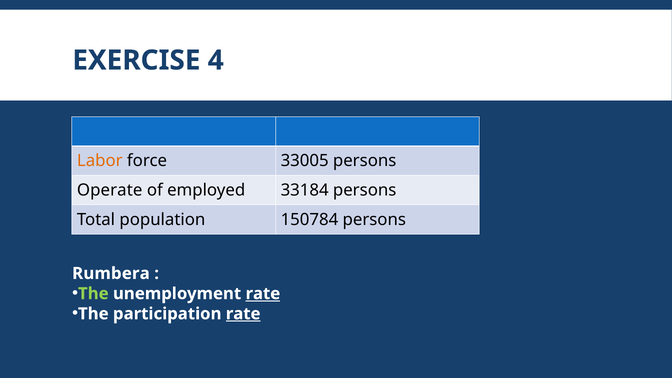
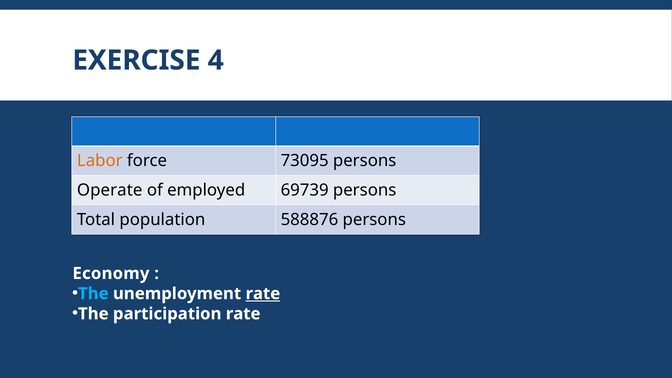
33005: 33005 -> 73095 (305, 161)
33184: 33184 -> 69739 (305, 190)
150784: 150784 -> 588876 (309, 220)
Rumbera: Rumbera -> Economy (111, 273)
The colour: light green -> light blue (93, 294)
rate underline: present -> none (243, 314)
